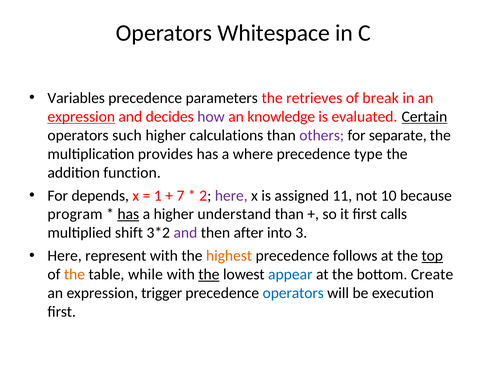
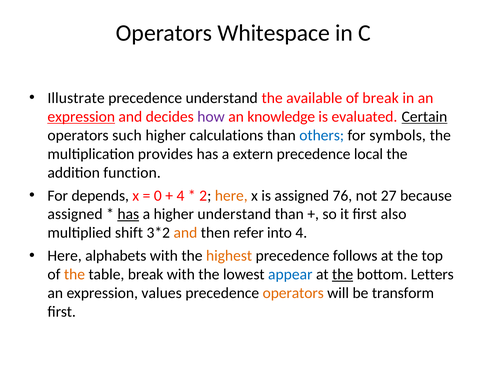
Variables: Variables -> Illustrate (76, 98)
precedence parameters: parameters -> understand (222, 98)
retrieves: retrieves -> available (314, 98)
others colour: purple -> blue (322, 135)
separate: separate -> symbols (398, 135)
where: where -> extern (253, 154)
type: type -> local (368, 154)
1: 1 -> 0 (158, 196)
7: 7 -> 4 (180, 196)
here colour: purple -> orange (231, 196)
11: 11 -> 76 (342, 196)
10: 10 -> 27 (389, 196)
program: program -> assigned (75, 214)
calls: calls -> also (394, 214)
and colour: purple -> orange (185, 233)
after: after -> refer (249, 233)
into 3: 3 -> 4 (301, 233)
represent: represent -> alphabets (116, 256)
top underline: present -> none (432, 256)
table while: while -> break (146, 275)
the underline: present -> none (209, 275)
the underline: none -> present (343, 275)
Create: Create -> Letters (432, 275)
trigger: trigger -> values (162, 293)
operators colour: blue -> orange (293, 293)
execution: execution -> transform (403, 293)
